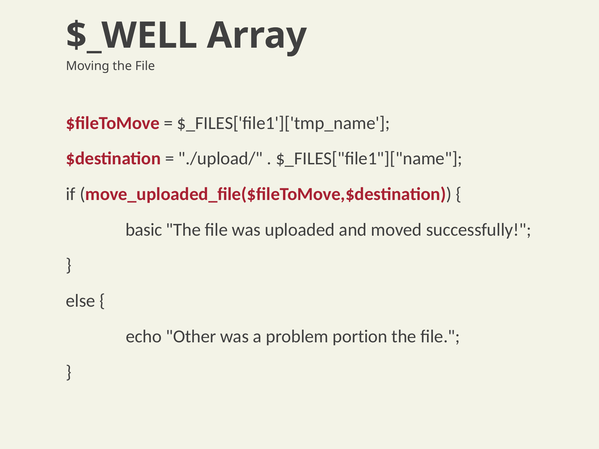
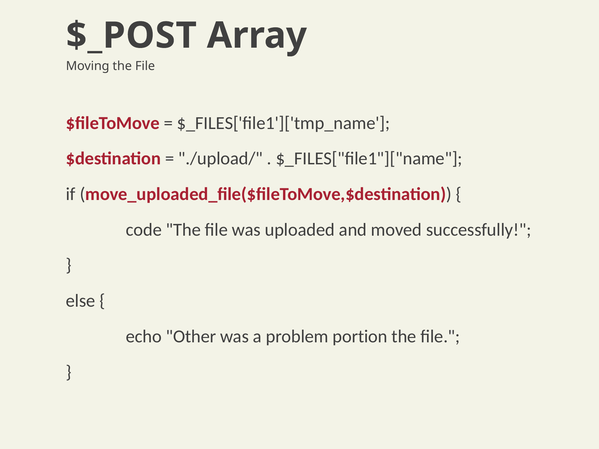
$_WELL: $_WELL -> $_POST (131, 36)
basic: basic -> code (144, 230)
